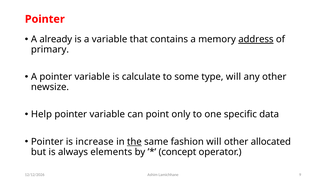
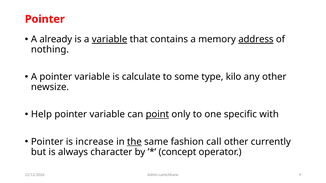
variable underline: none -> present (110, 39)
primary: primary -> nothing (50, 50)
type will: will -> kilo (234, 77)
point underline: none -> present (157, 115)
data: data -> with (269, 115)
fashion will: will -> call (214, 142)
allocated: allocated -> currently (271, 142)
elements: elements -> character (111, 152)
